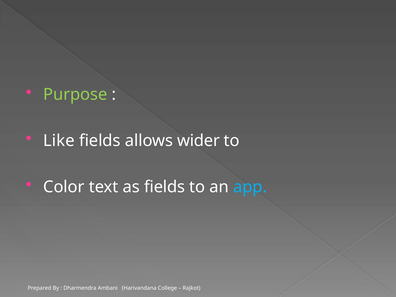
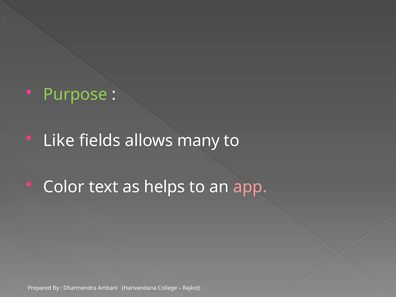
wider: wider -> many (198, 141)
as fields: fields -> helps (165, 187)
app colour: light blue -> pink (250, 187)
